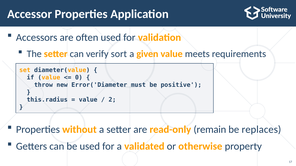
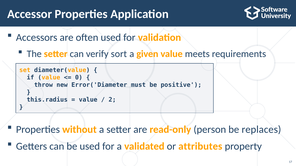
remain: remain -> person (210, 130)
otherwise: otherwise -> attributes (200, 147)
